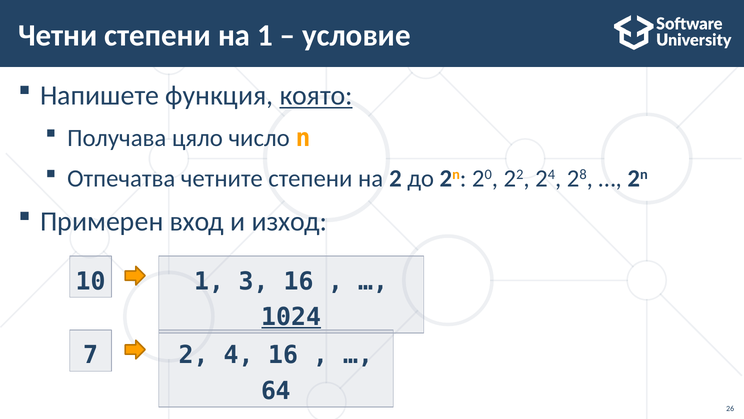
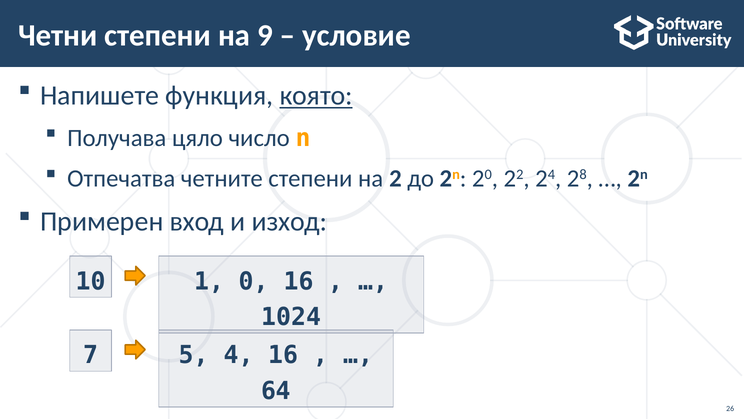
на 1: 1 -> 9 (265, 35)
3: 3 -> 0 (254, 281)
1024 underline: present -> none (291, 317)
7 2: 2 -> 5 (194, 355)
